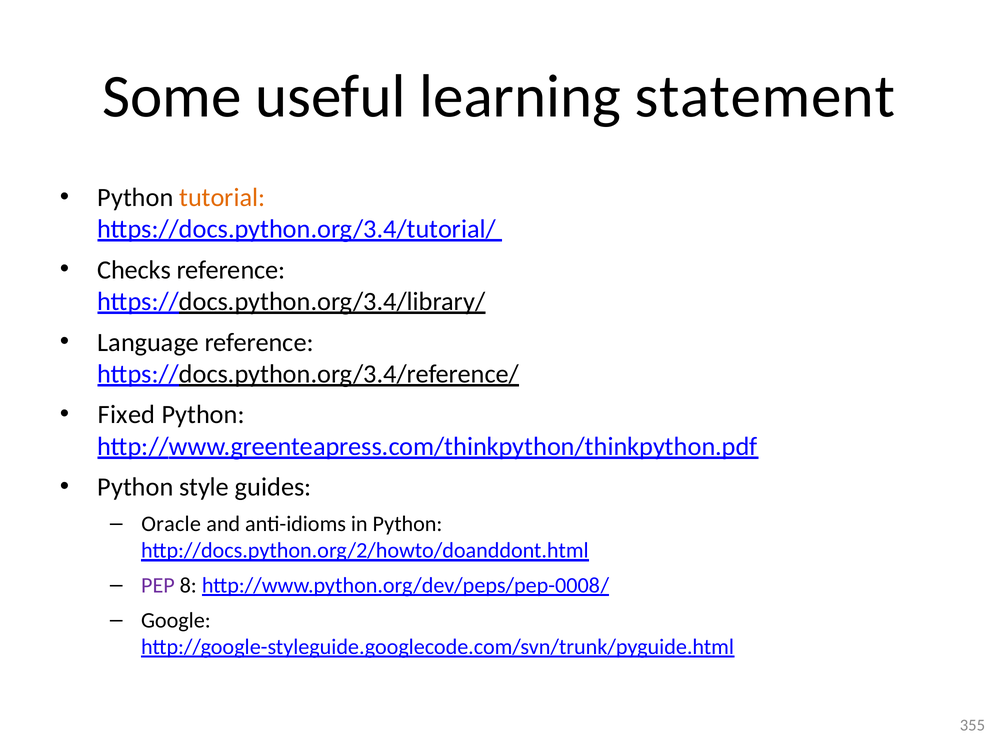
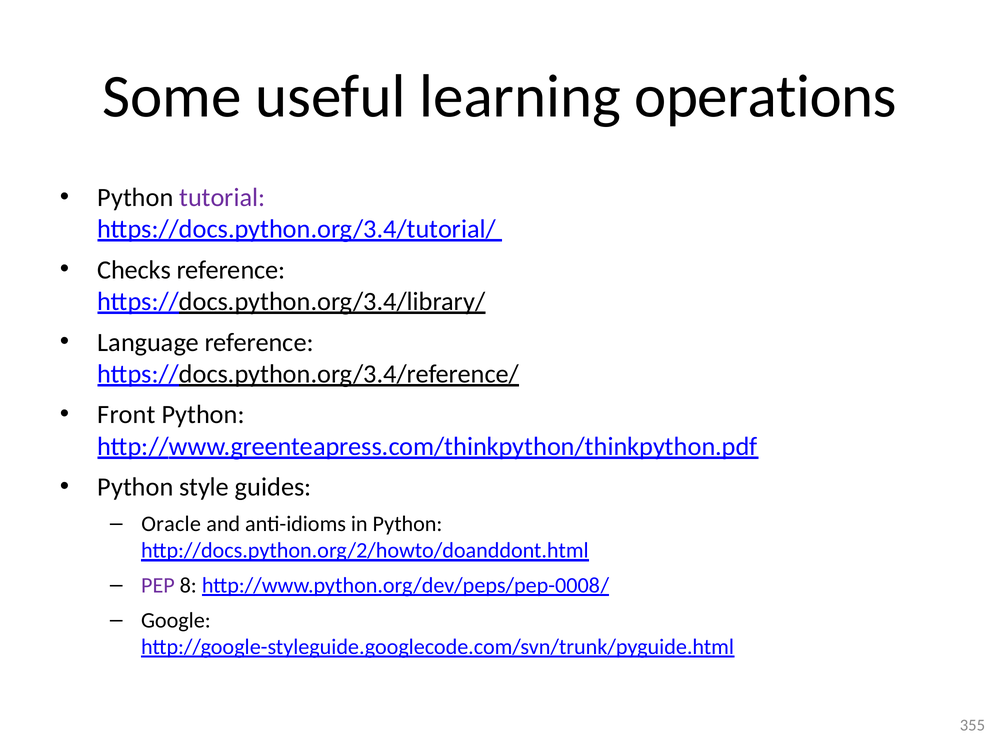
statement: statement -> operations (765, 97)
tutorial colour: orange -> purple (222, 197)
Fixed: Fixed -> Front (127, 415)
